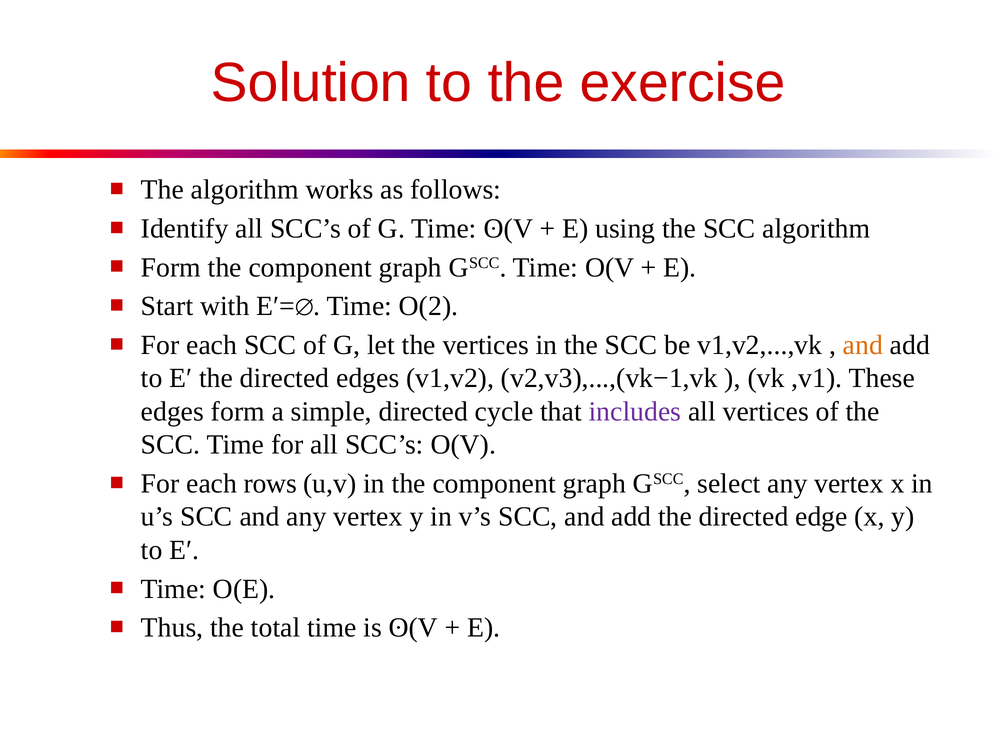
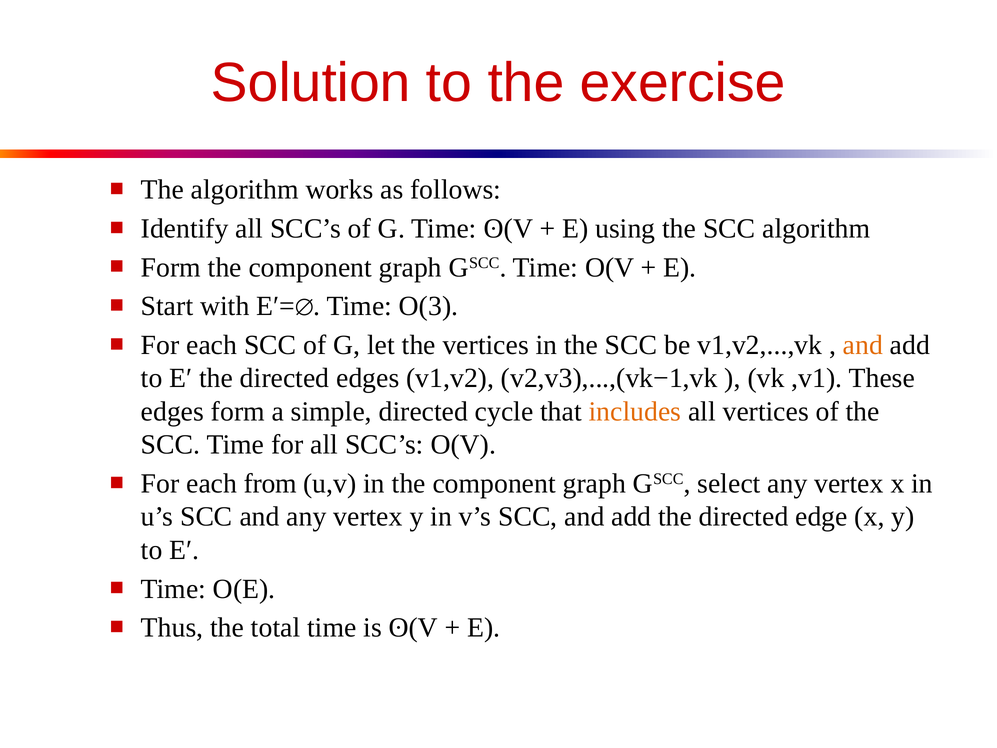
O(2: O(2 -> O(3 (429, 306)
includes colour: purple -> orange (635, 411)
rows: rows -> from (270, 483)
